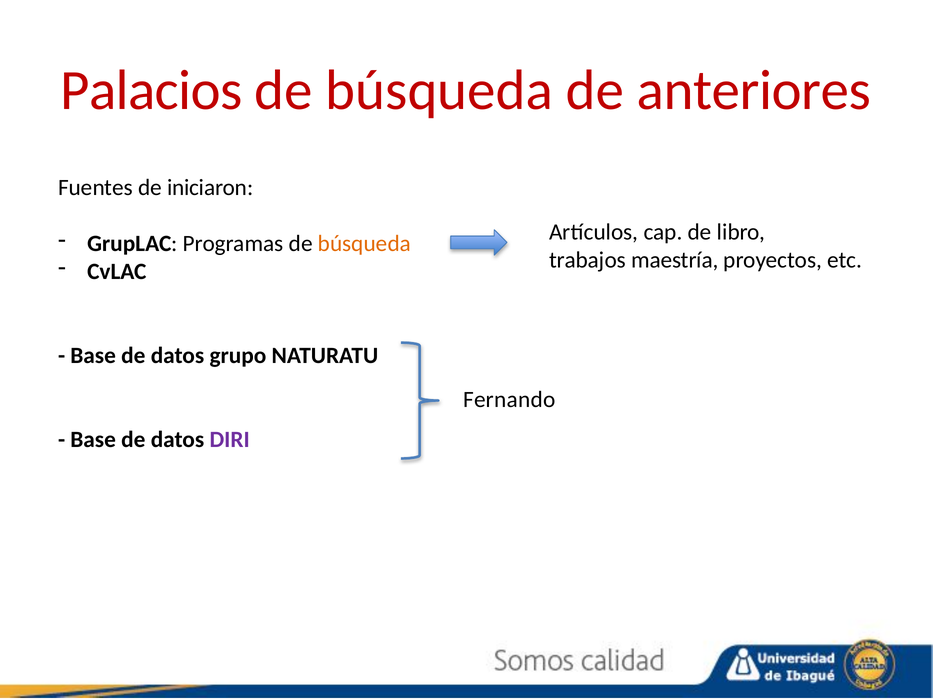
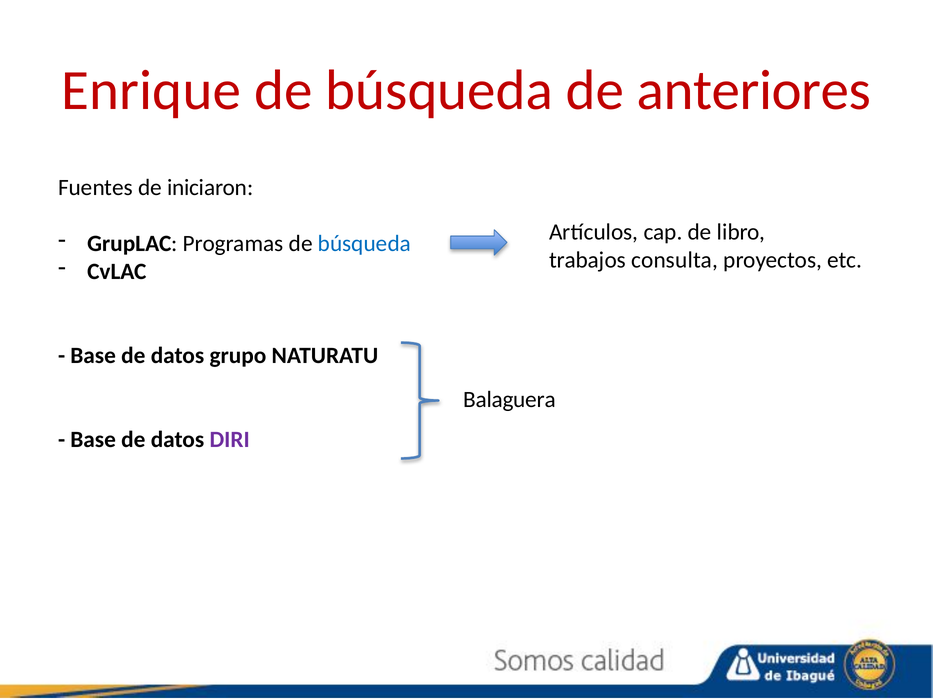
Palacios: Palacios -> Enrique (151, 90)
búsqueda colour: orange -> blue (364, 244)
maestría: maestría -> consulta (675, 260)
Fernando: Fernando -> Balaguera (509, 400)
